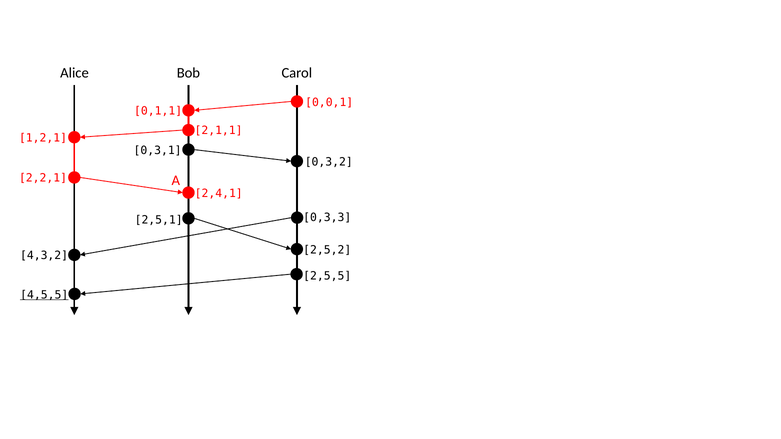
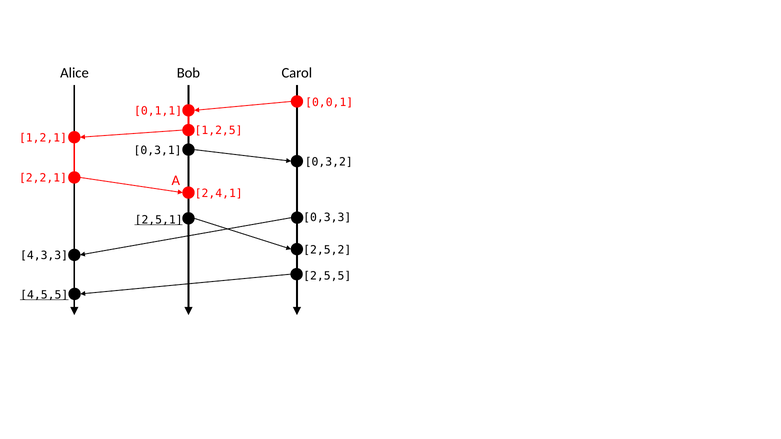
2,1,1: 2,1,1 -> 1,2,5 (219, 131)
2,5,1 underline: none -> present (159, 220)
4,3,2: 4,3,2 -> 4,3,3 (44, 256)
